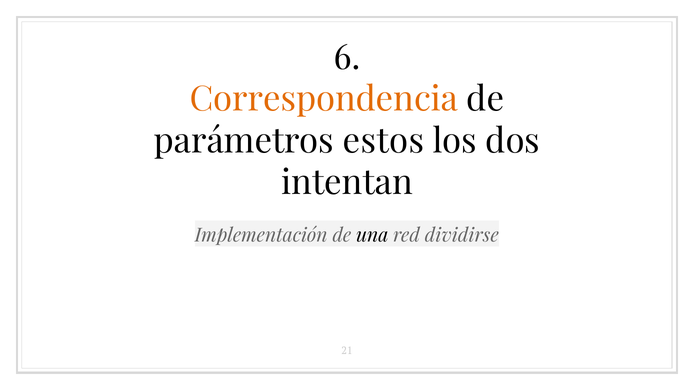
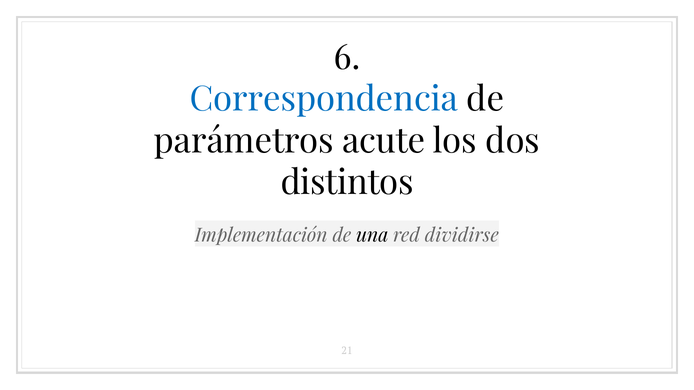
Correspondencia colour: orange -> blue (324, 100)
estos: estos -> acute (384, 141)
intentan: intentan -> distintos (347, 183)
